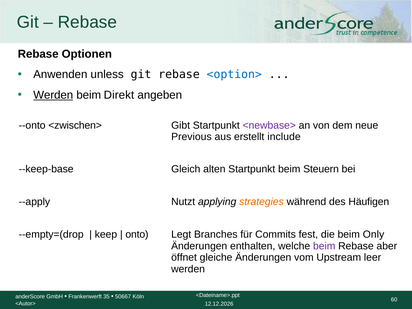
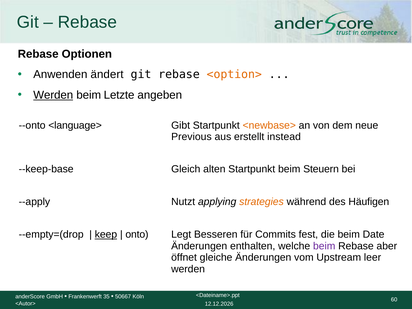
unless: unless -> ändert (107, 75)
<option> colour: blue -> orange (234, 75)
Direkt: Direkt -> Letzte (119, 95)
<zwischen>: <zwischen> -> <language> (75, 125)
<newbase> colour: purple -> orange (269, 125)
include: include -> instead (284, 137)
keep underline: none -> present (106, 234)
Branches: Branches -> Besseren (216, 234)
Only: Only -> Date (374, 234)
